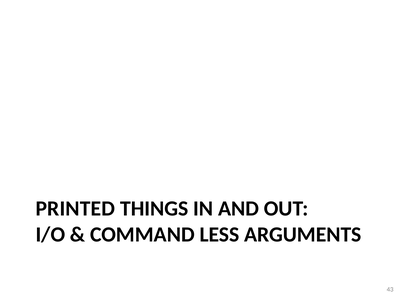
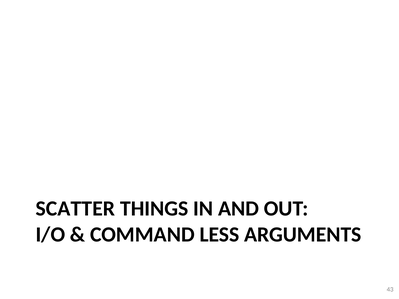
PRINTED: PRINTED -> SCATTER (75, 209)
